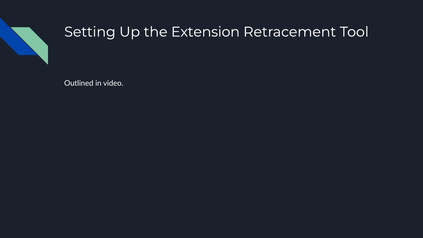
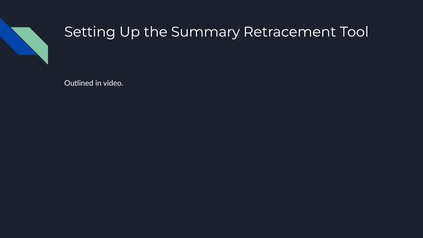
Extension: Extension -> Summary (205, 32)
